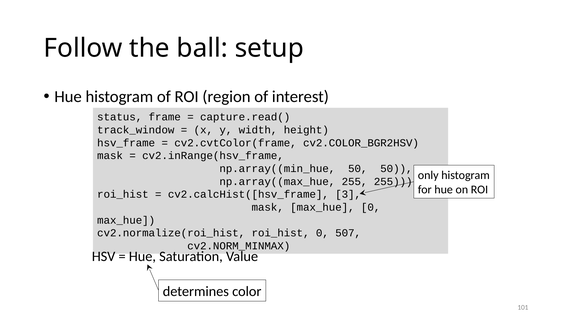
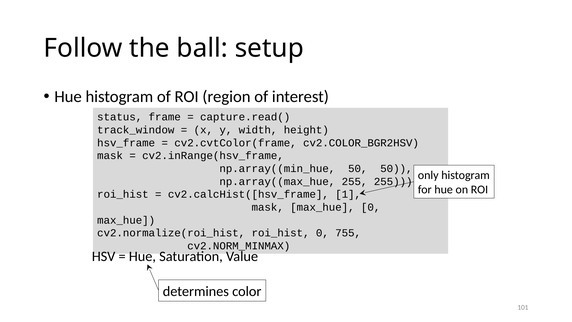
3: 3 -> 1 (348, 194)
507: 507 -> 755 (348, 233)
